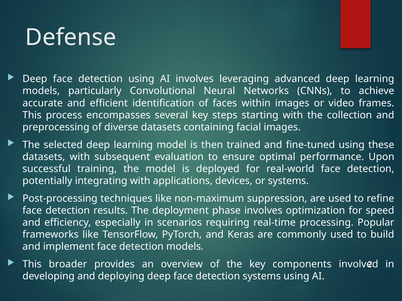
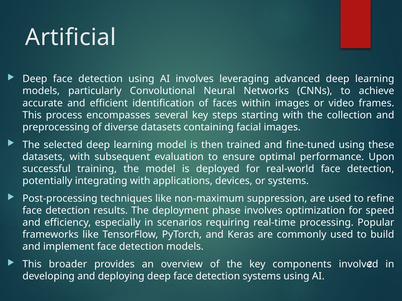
Defense: Defense -> Artificial (71, 38)
